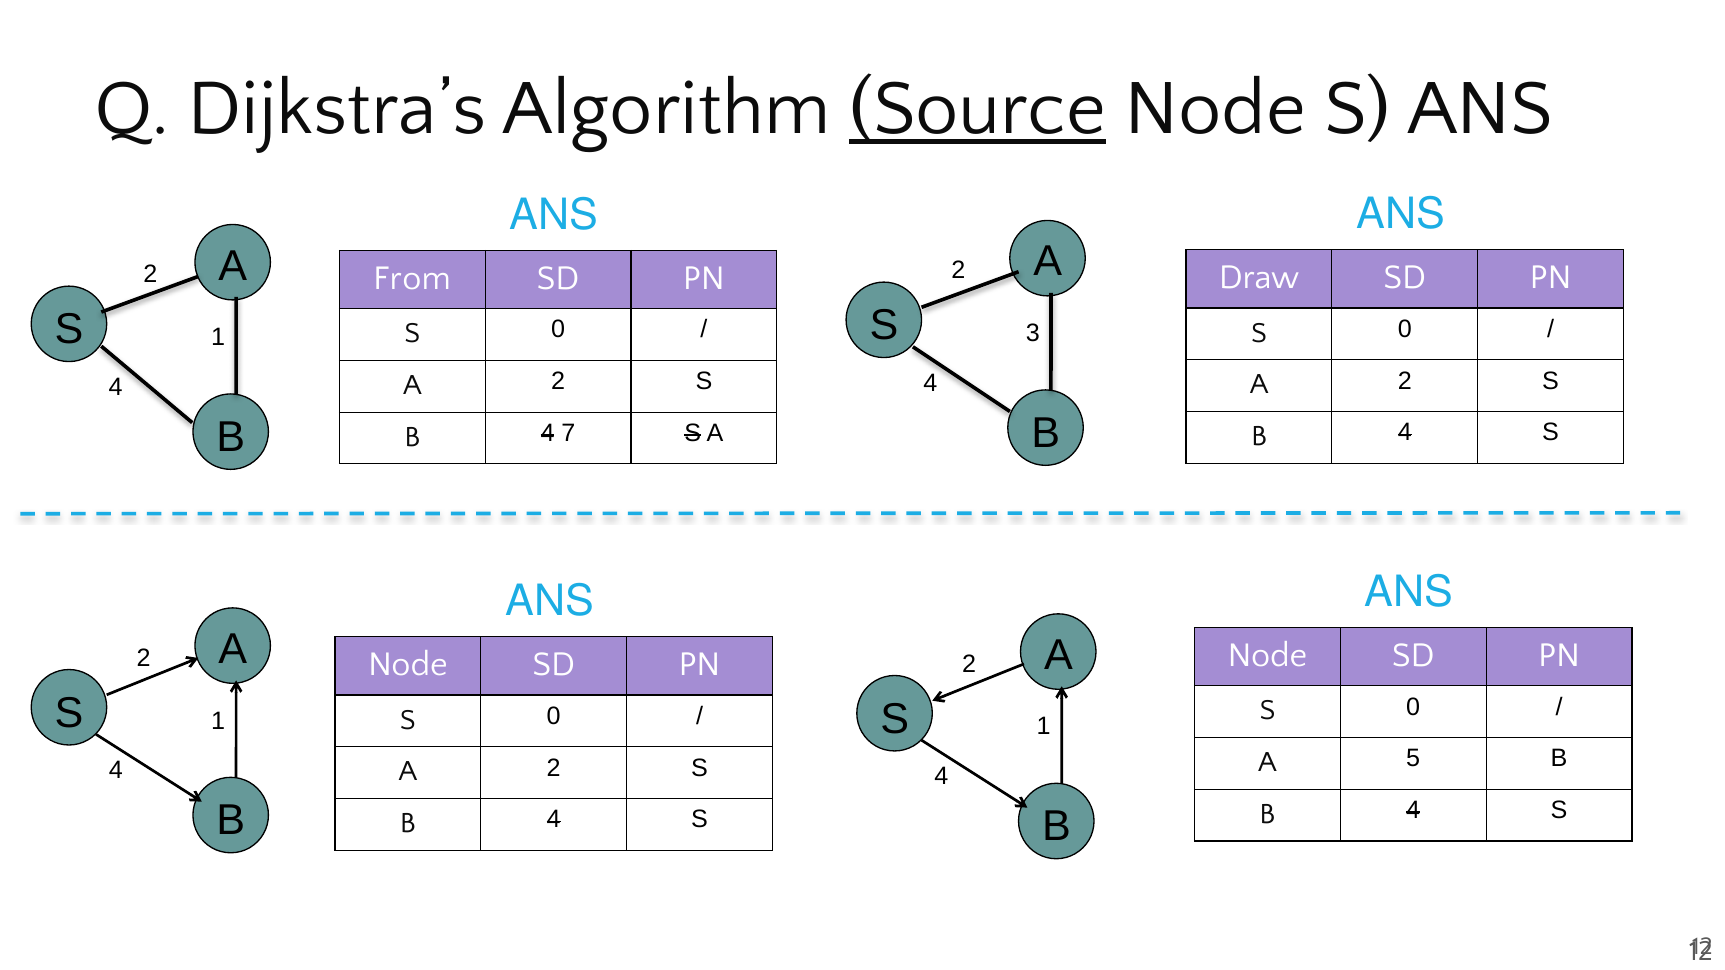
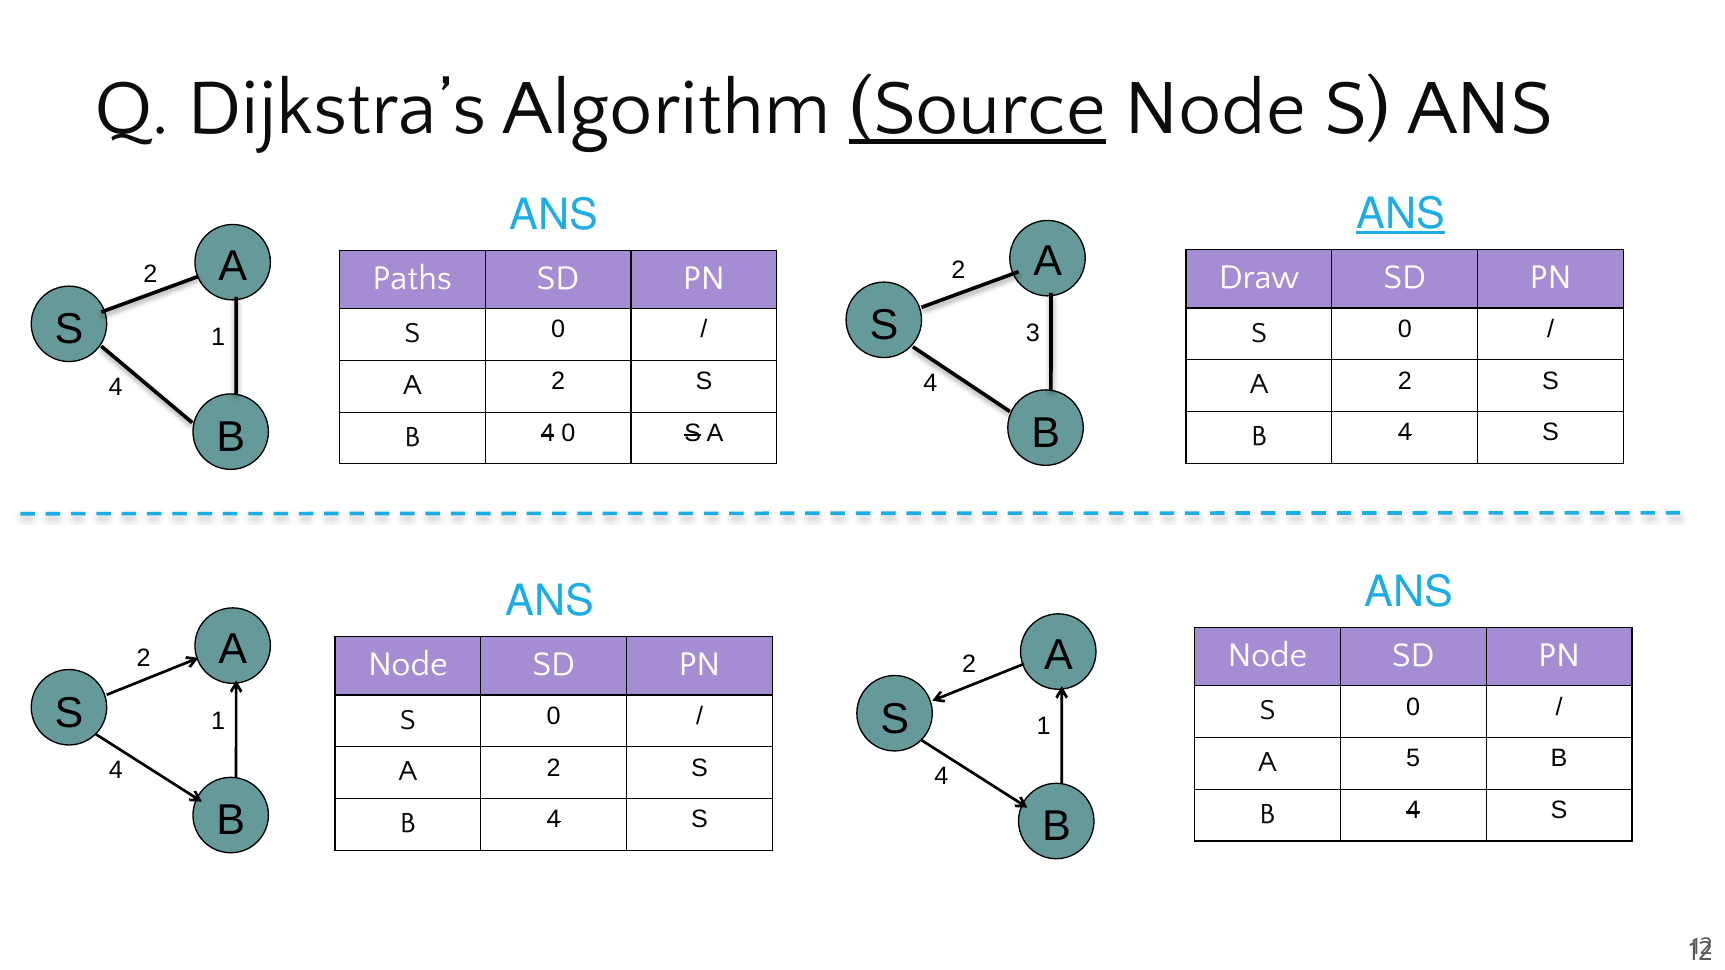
ANS underline: none -> present (1401, 214)
From: From -> Paths (412, 278)
4 7: 7 -> 0 (568, 433)
